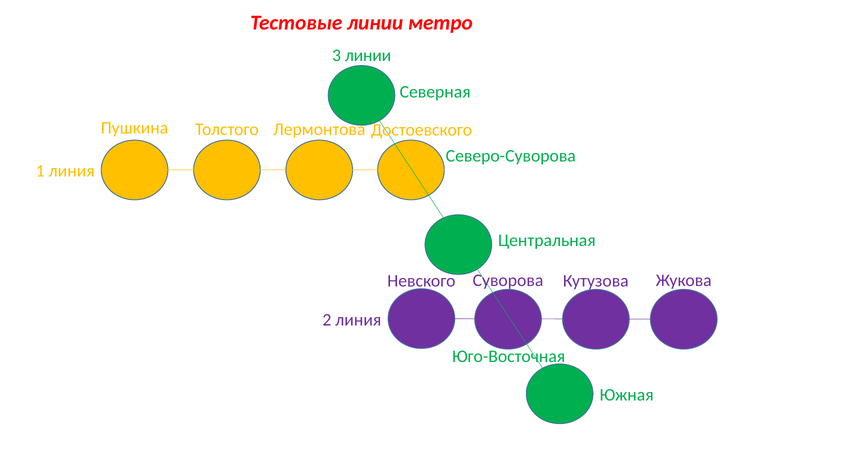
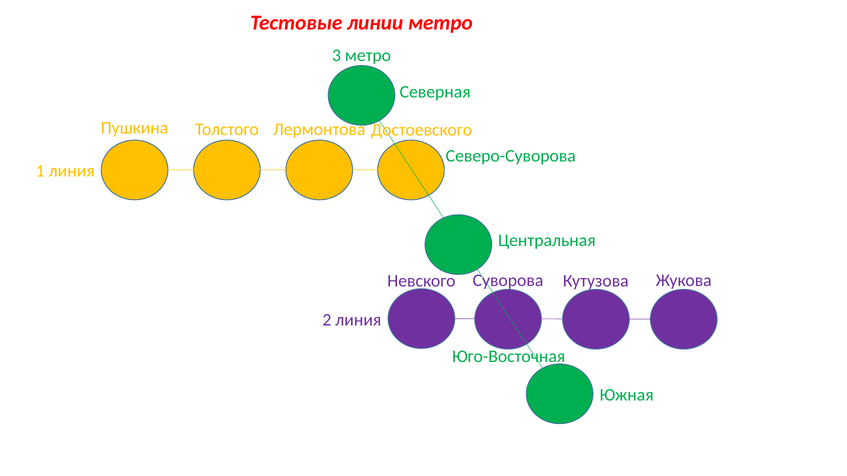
3 линии: линии -> метро (368, 55)
